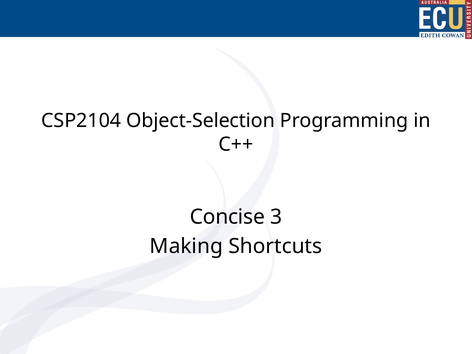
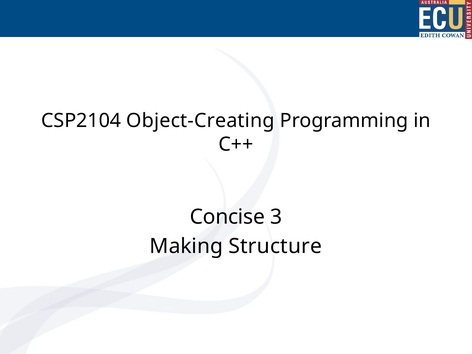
Object-Selection: Object-Selection -> Object-Creating (200, 121)
Shortcuts: Shortcuts -> Structure (275, 246)
